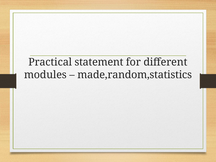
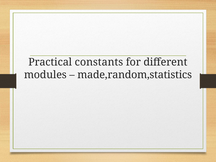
statement: statement -> constants (99, 62)
